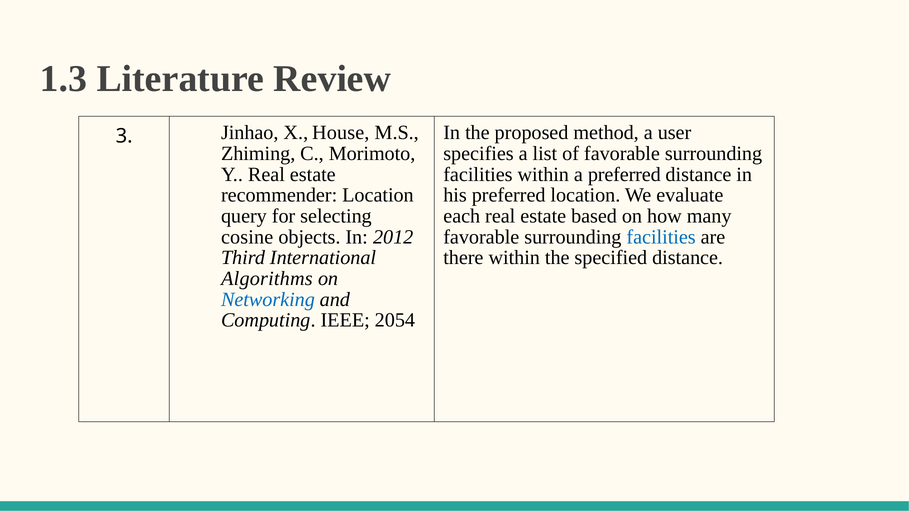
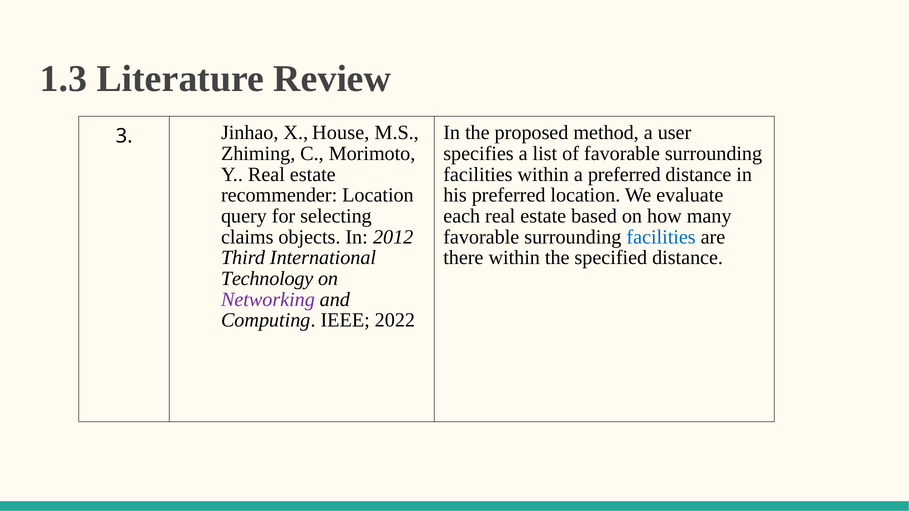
cosine: cosine -> claims (247, 237)
Algorithms: Algorithms -> Technology (267, 279)
Networking colour: blue -> purple (268, 300)
2054: 2054 -> 2022 (395, 321)
